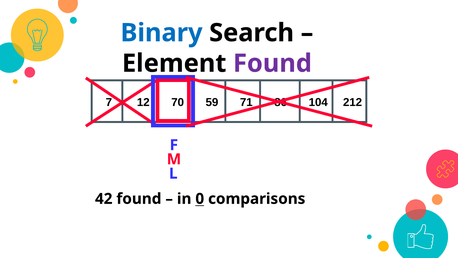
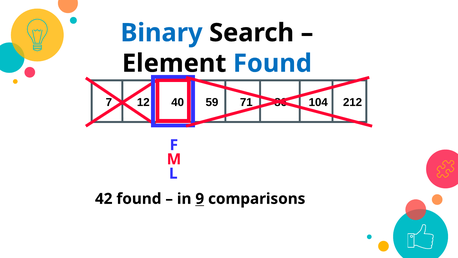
Found colour: purple -> blue (272, 63)
70: 70 -> 40 (178, 102)
0: 0 -> 9 (200, 199)
